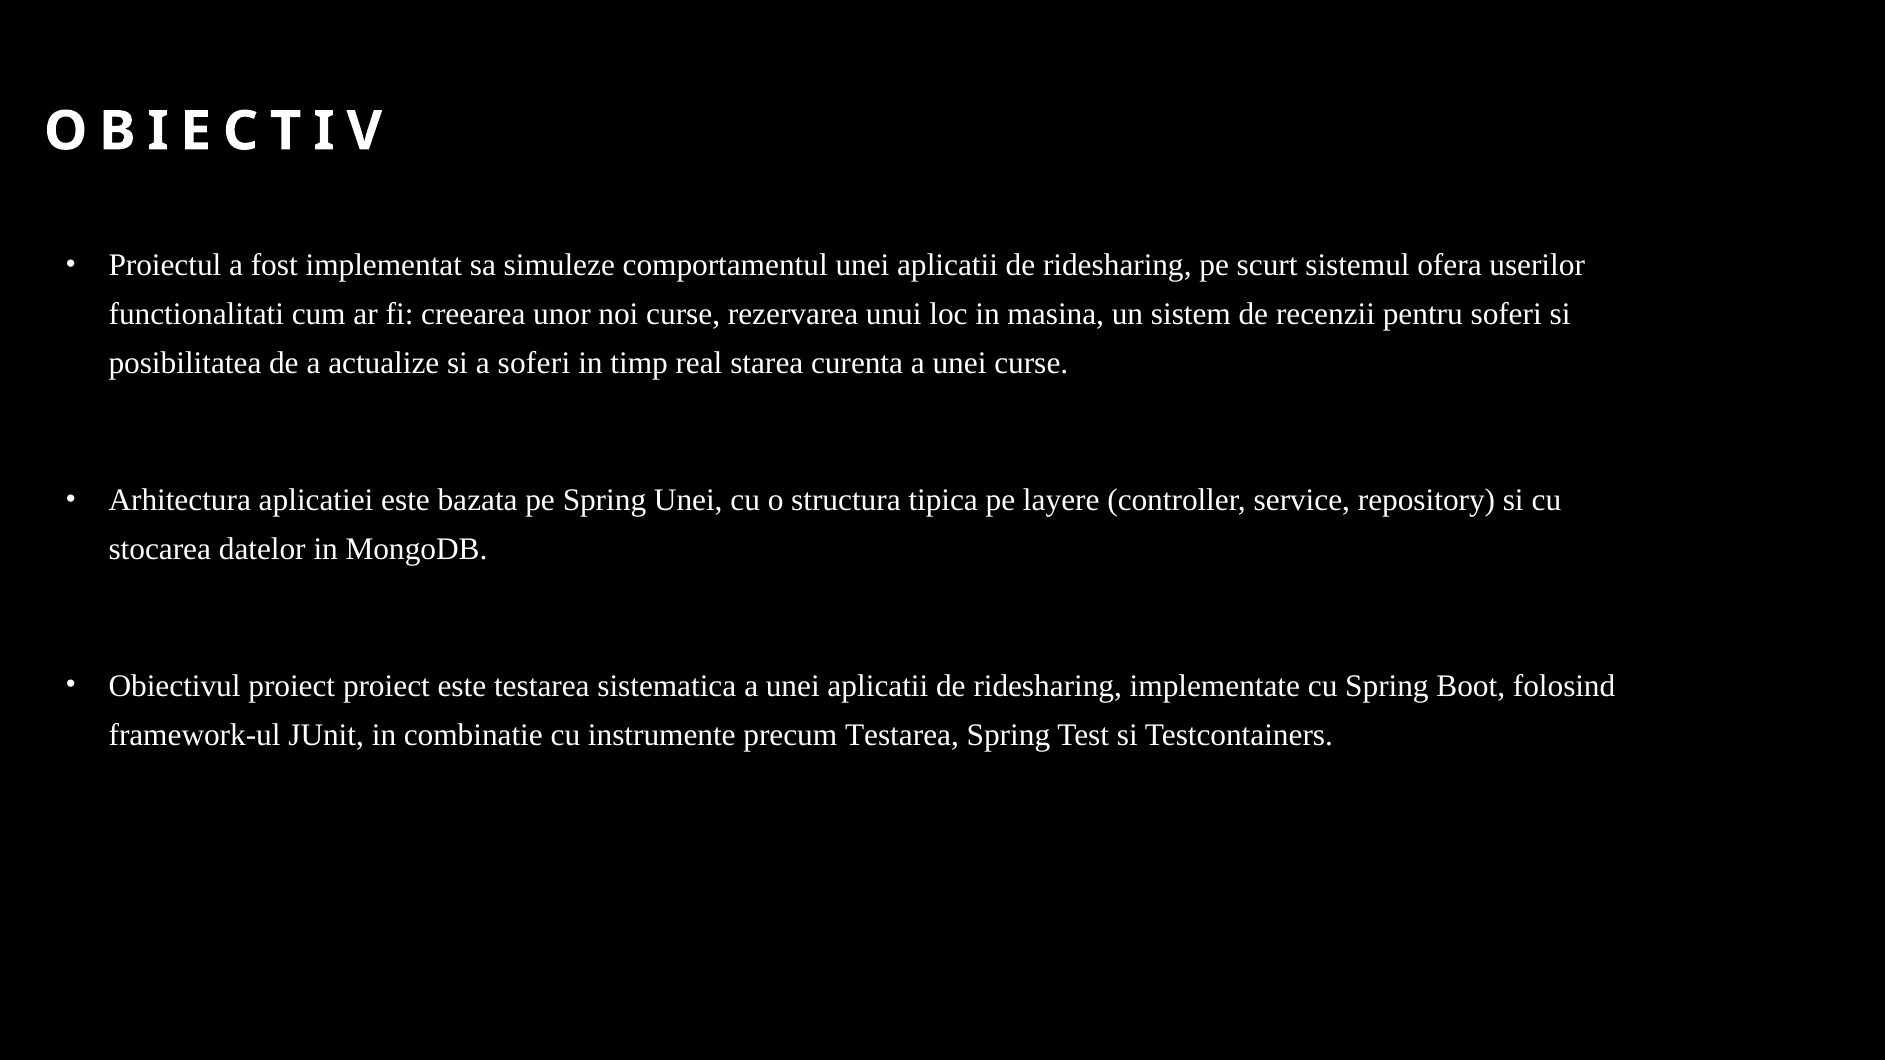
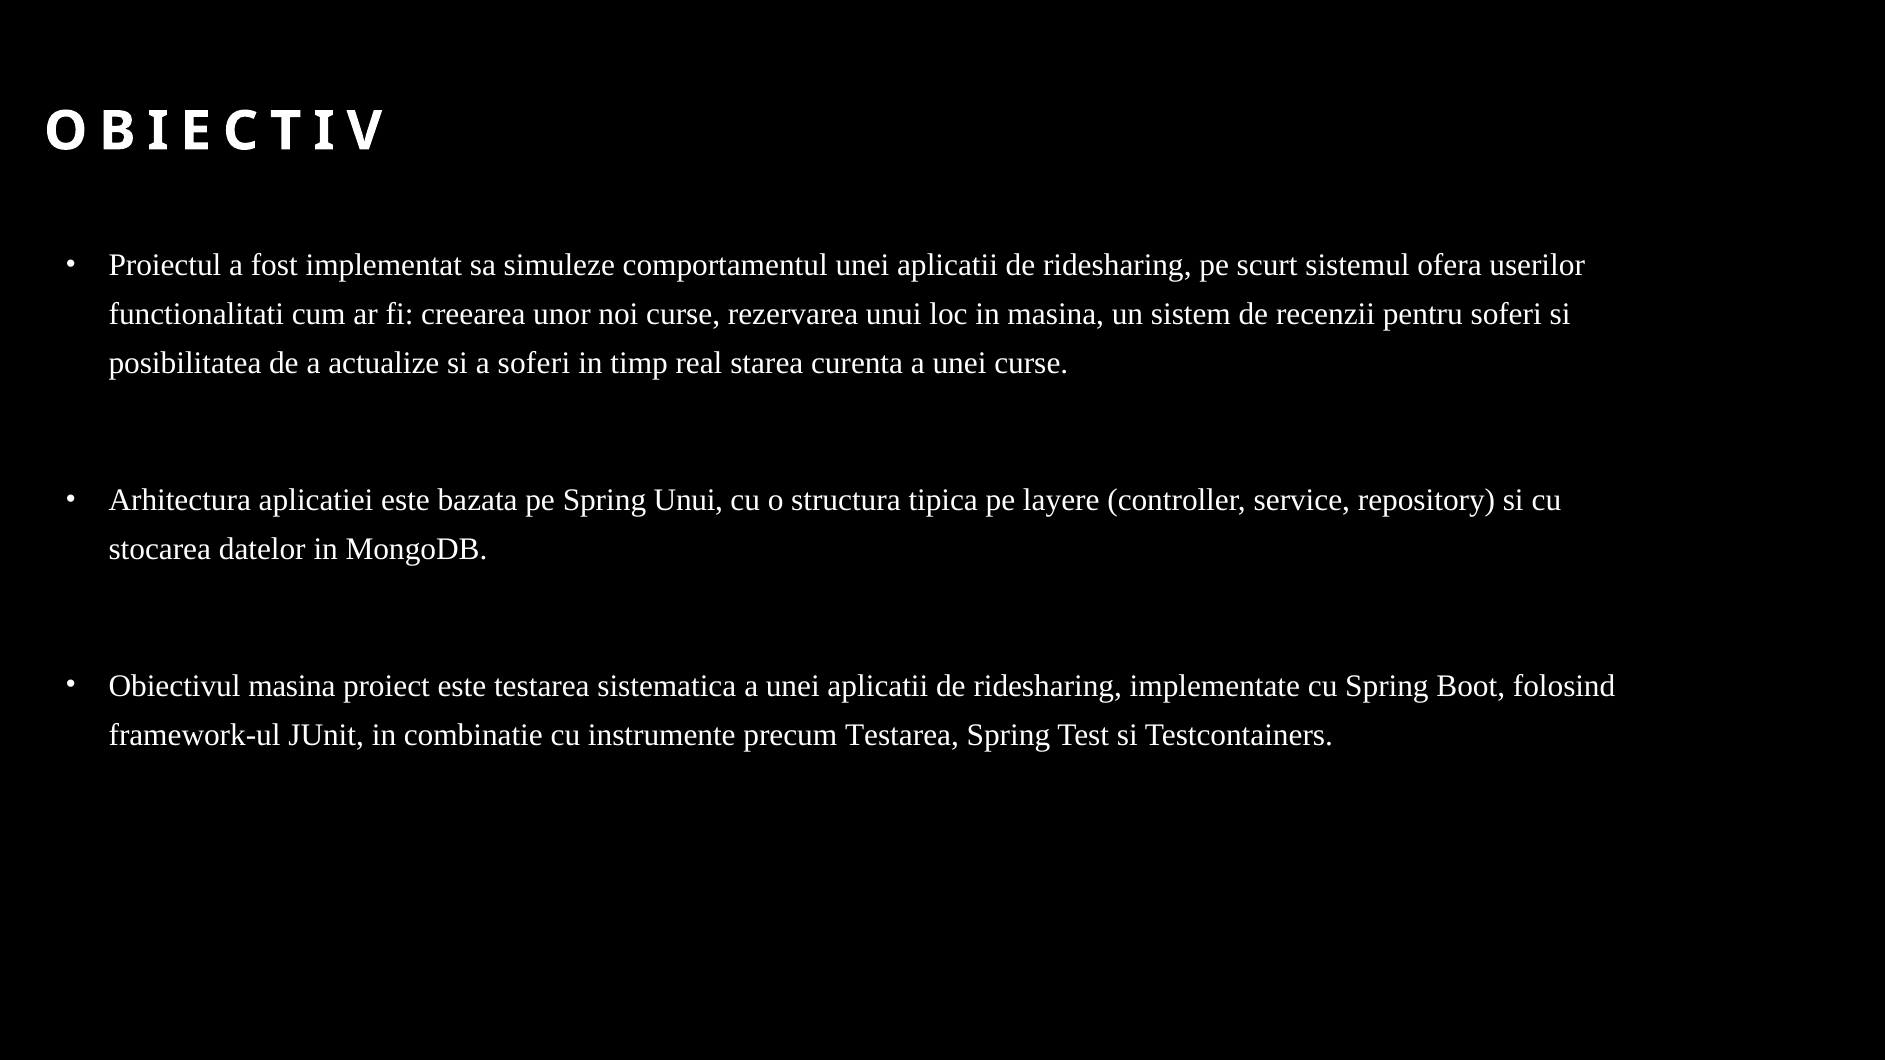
Spring Unei: Unei -> Unui (688, 500)
Obiectivul proiect: proiect -> masina (292, 686)
